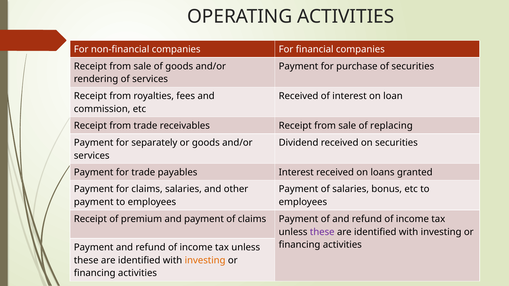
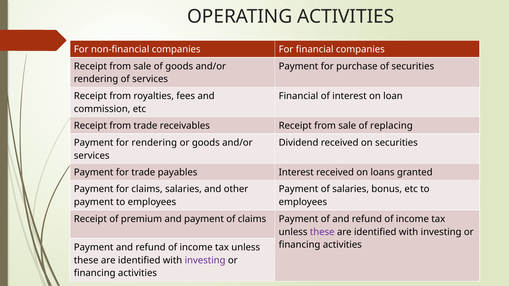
Received: Received -> Financial (298, 96)
for separately: separately -> rendering (154, 143)
investing colour: orange -> purple (205, 260)
